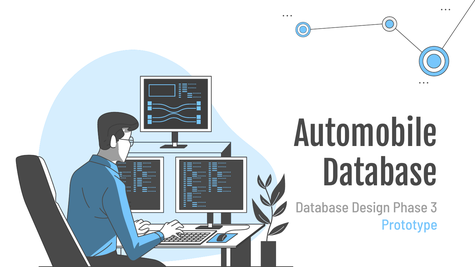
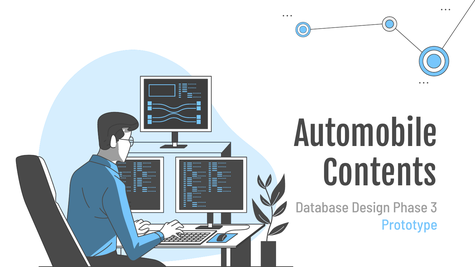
Database: Database -> Contents (380, 175)
